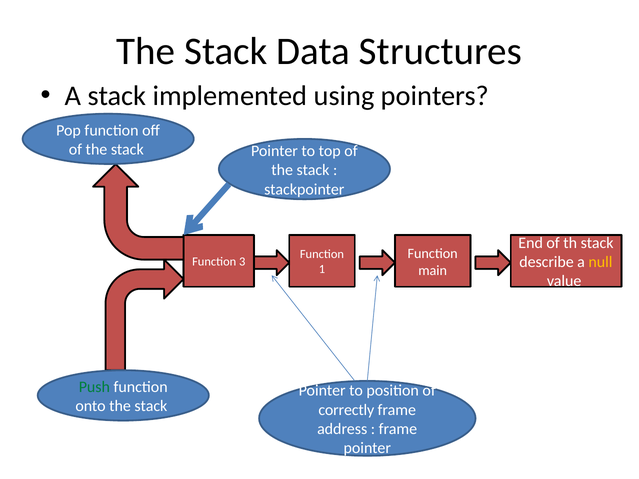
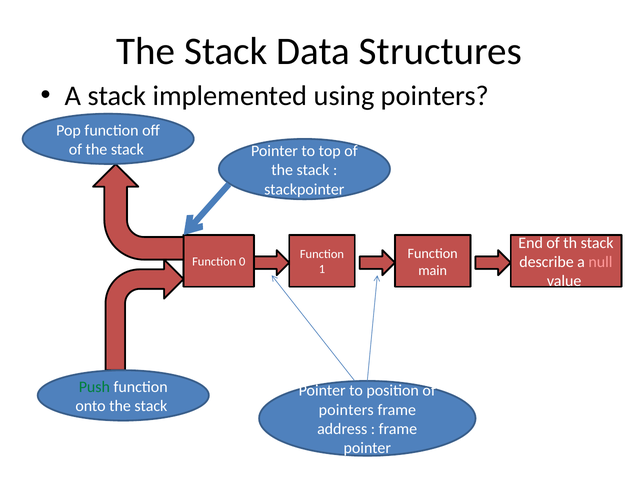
null colour: yellow -> pink (600, 262)
3: 3 -> 0 (242, 262)
correctly: correctly -> pointers (346, 410)
